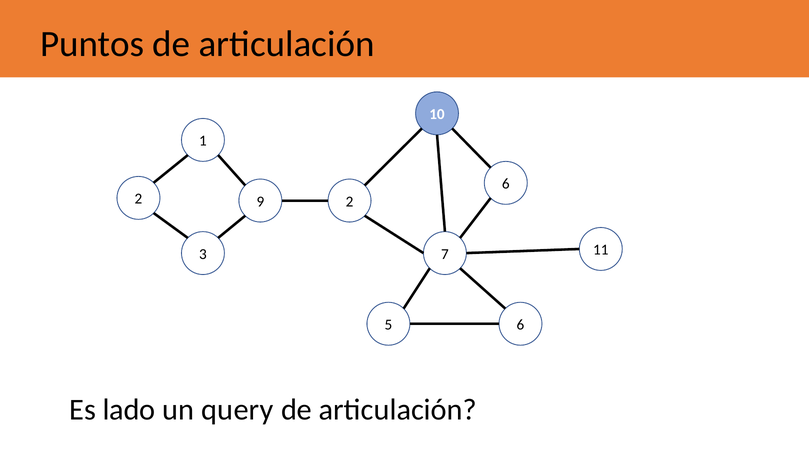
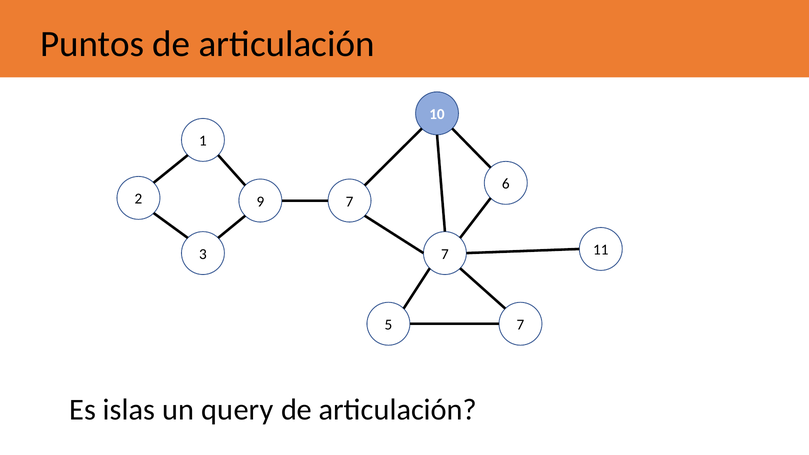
9 2: 2 -> 7 (349, 202)
5 6: 6 -> 7 (520, 325)
lado: lado -> islas (129, 410)
